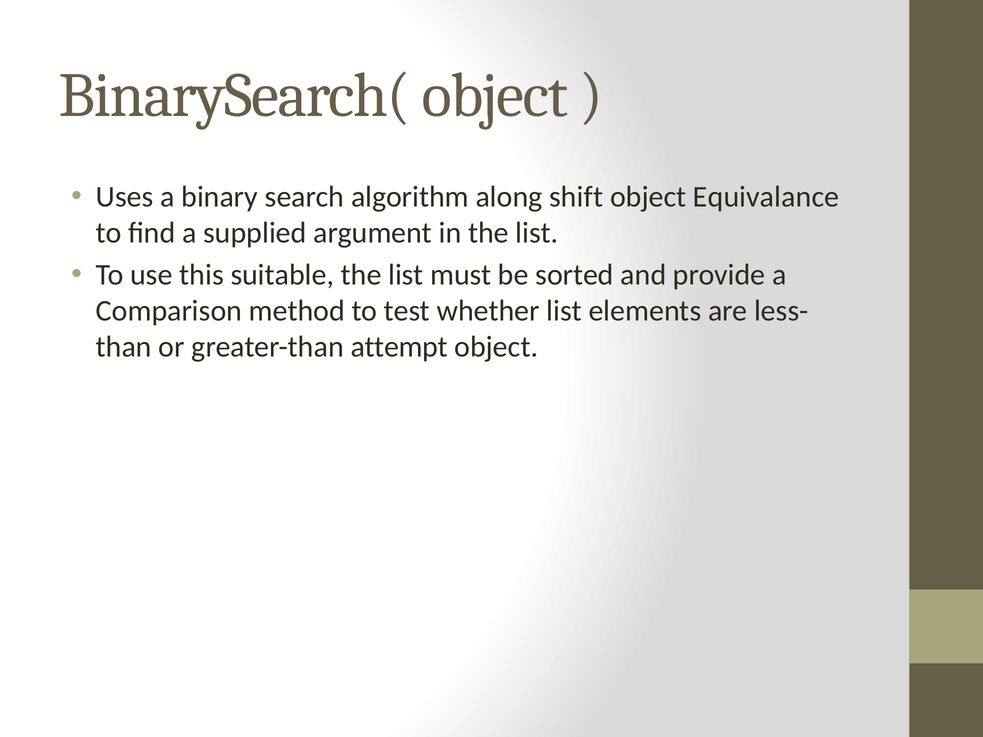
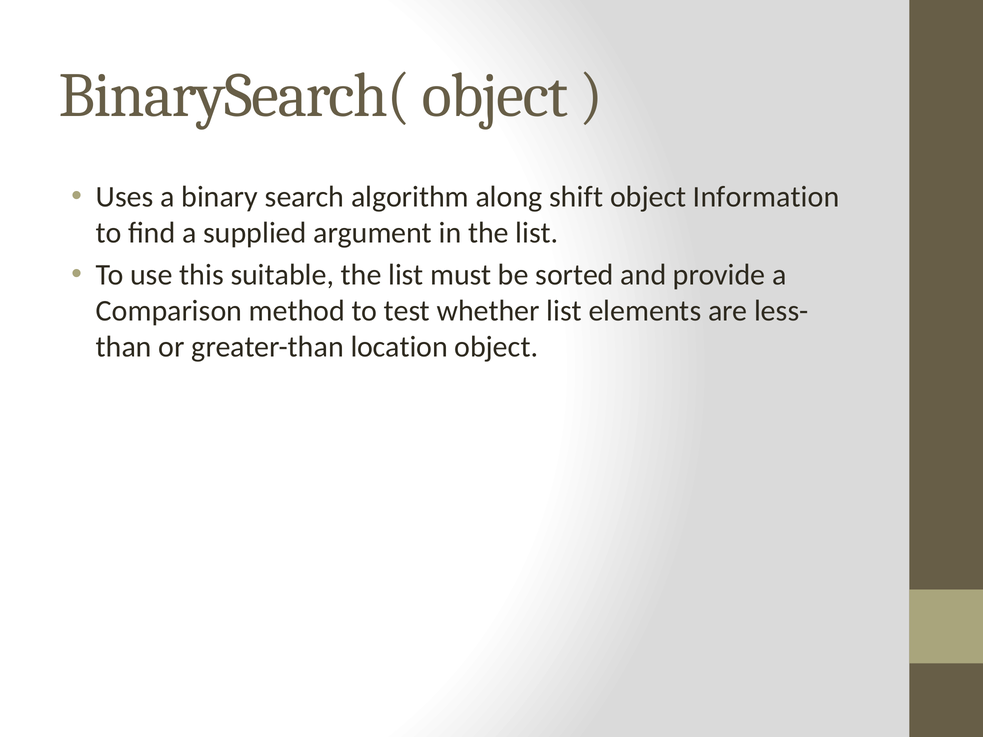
Equivalance: Equivalance -> Information (766, 197)
attempt: attempt -> location (399, 347)
